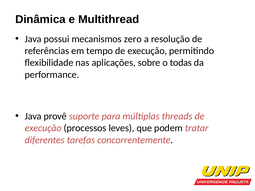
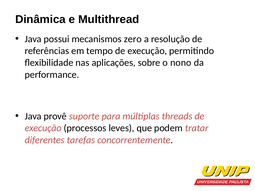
todas: todas -> nono (181, 63)
